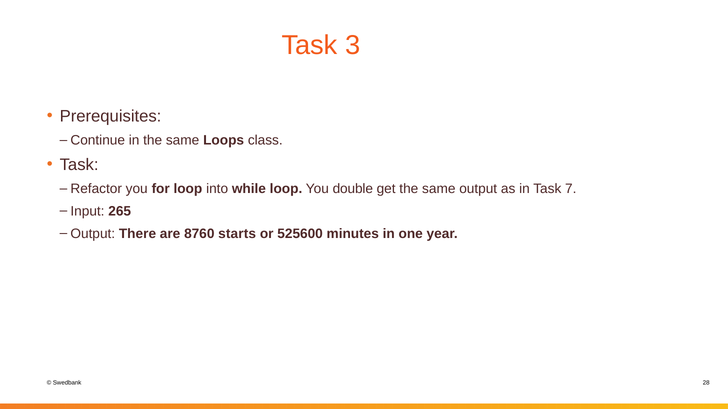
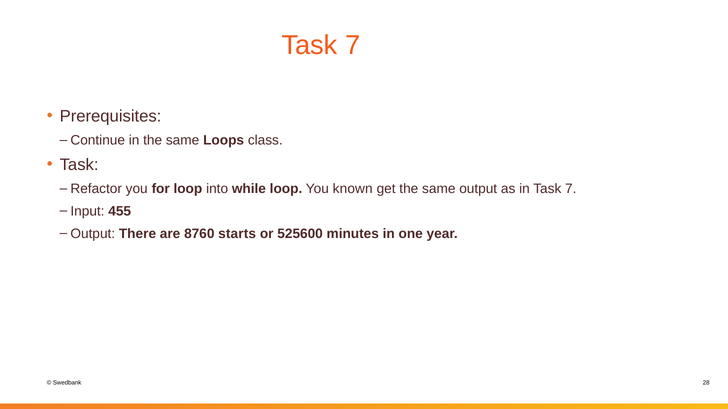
3: 3 -> 7 (353, 45)
double: double -> known (353, 189)
265: 265 -> 455 (120, 211)
